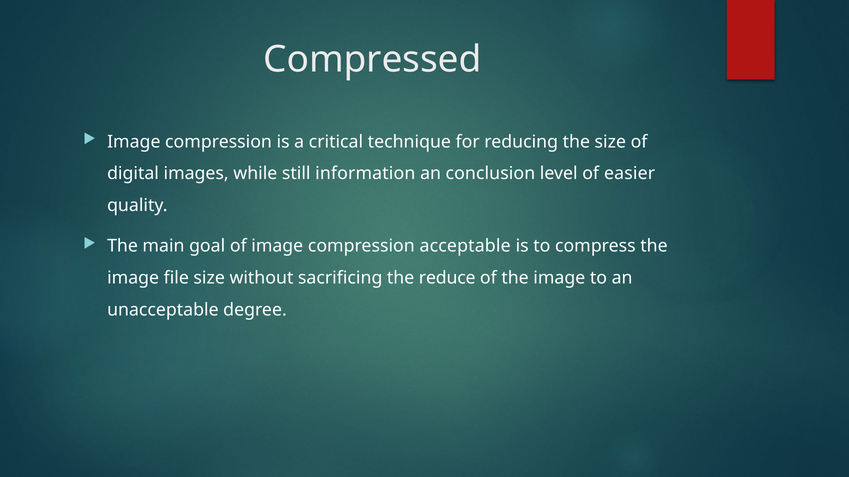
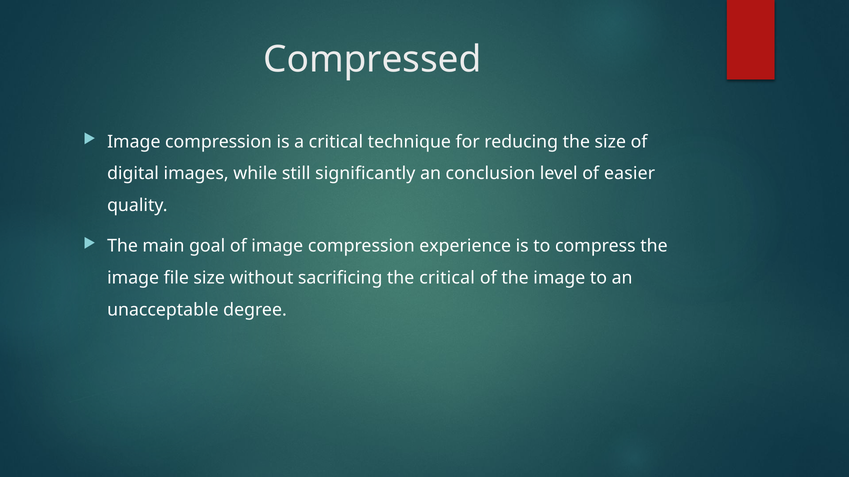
information: information -> significantly (365, 174)
acceptable: acceptable -> experience (465, 246)
the reduce: reduce -> critical (447, 278)
